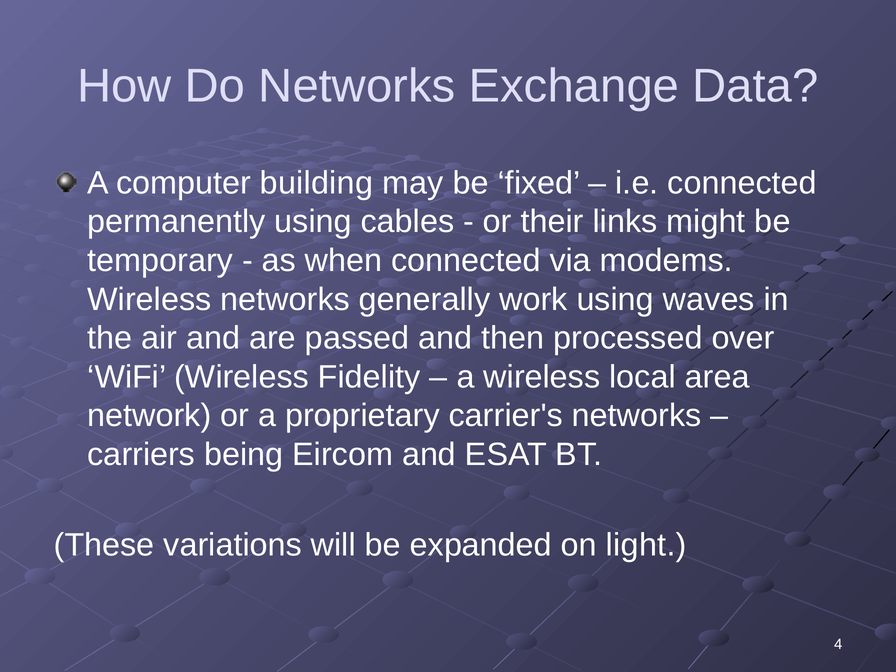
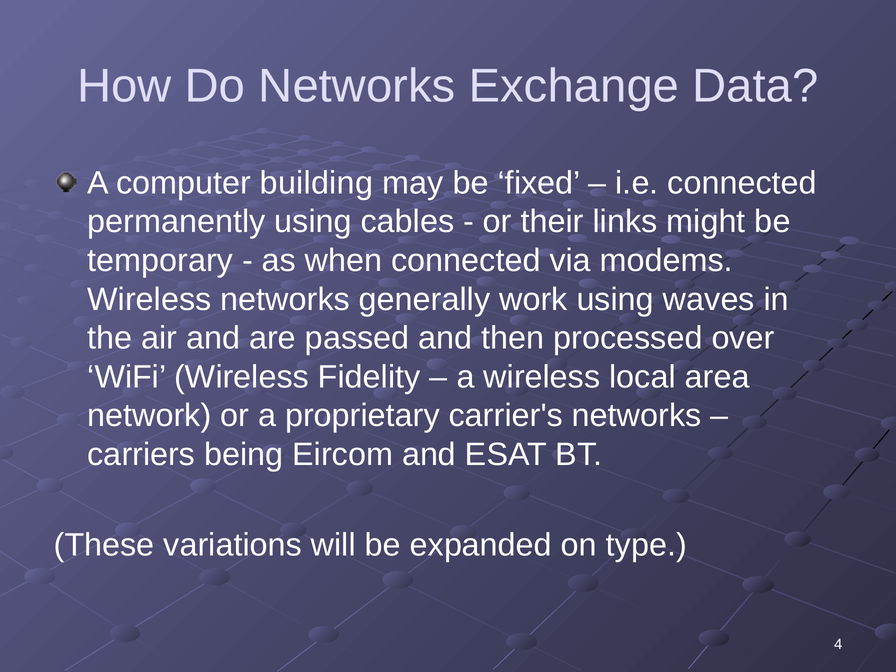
light: light -> type (646, 545)
